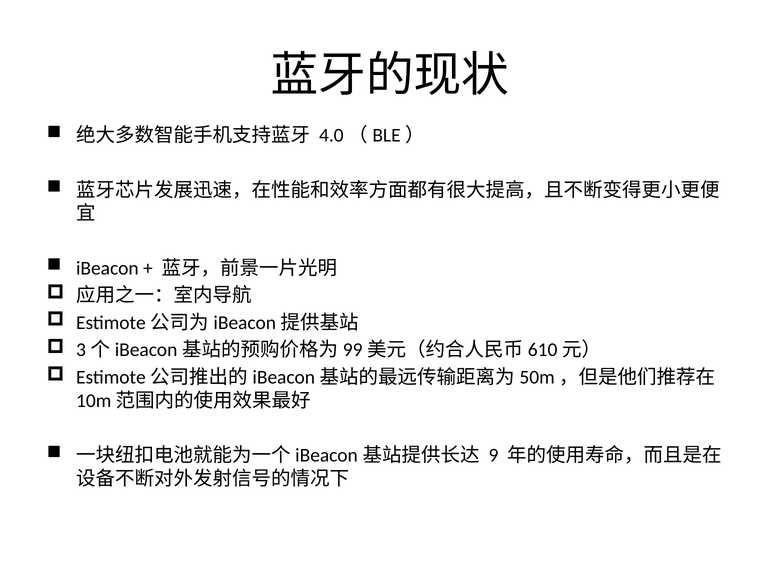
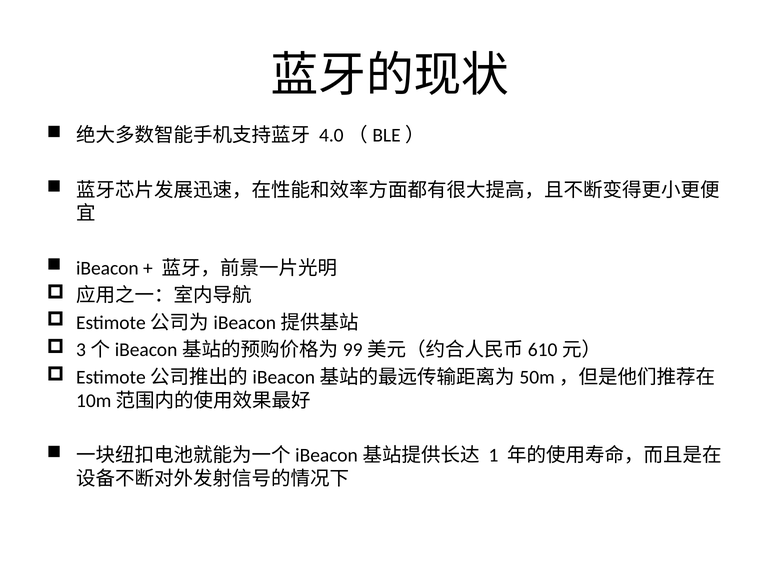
9: 9 -> 1 (493, 455)
